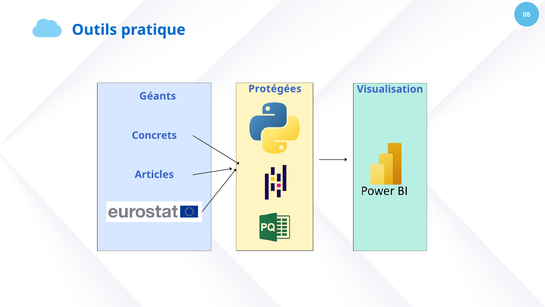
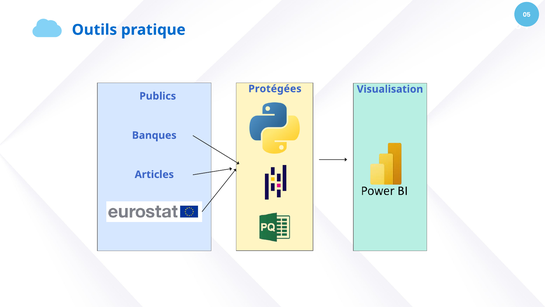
Géants: Géants -> Publics (158, 96)
Concrets: Concrets -> Banques (154, 135)
